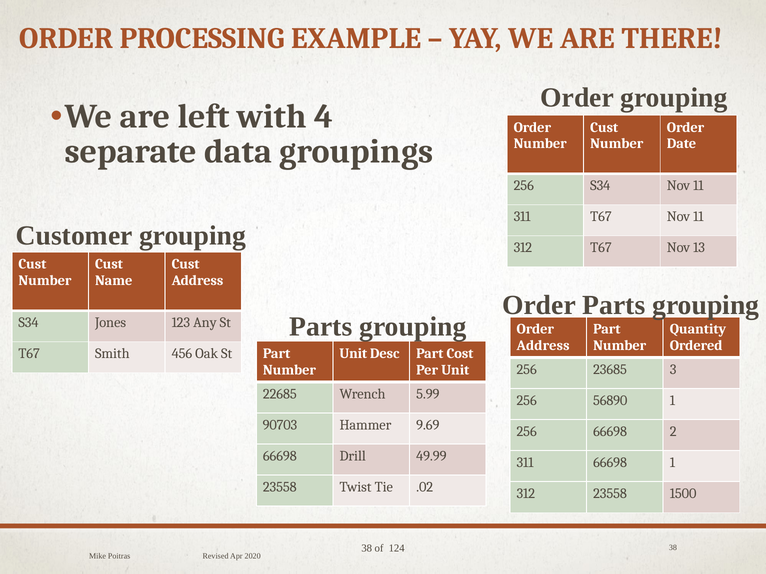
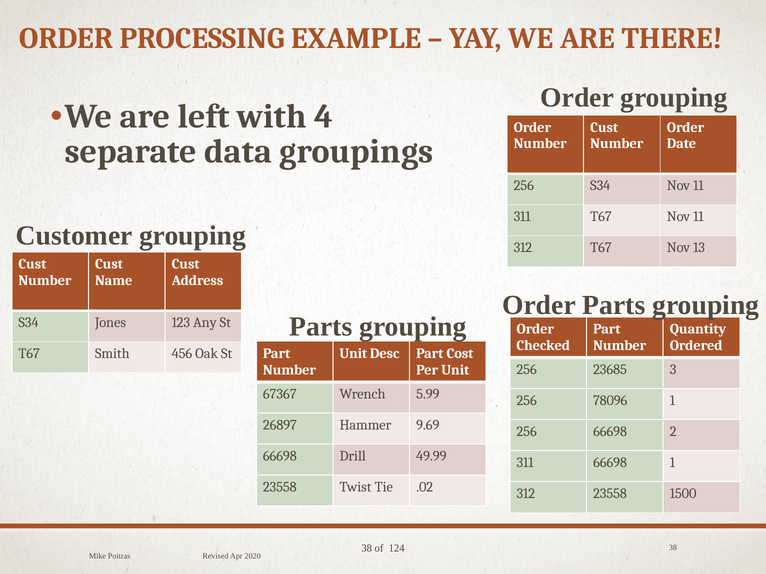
Address: Address -> Checked (543, 346)
22685: 22685 -> 67367 (280, 394)
56890: 56890 -> 78096 (610, 401)
90703: 90703 -> 26897 (280, 425)
